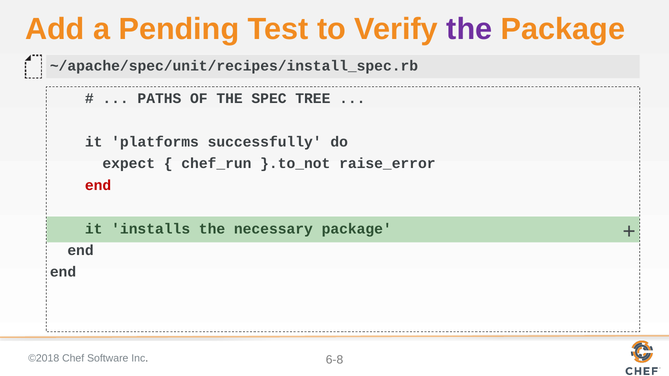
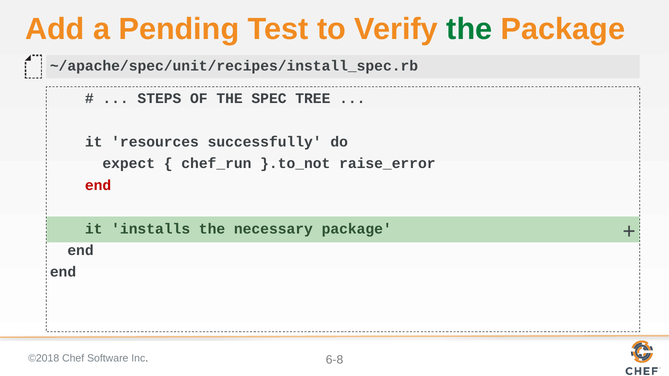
the colour: purple -> green (469, 29)
PATHS: PATHS -> STEPS (159, 99)
platforms: platforms -> resources (155, 142)
